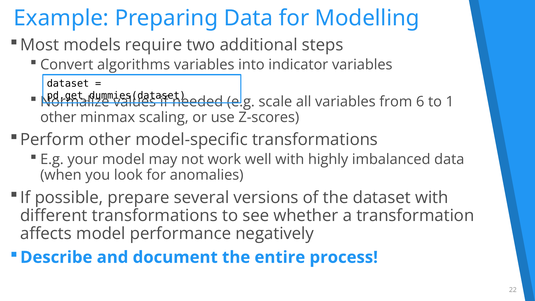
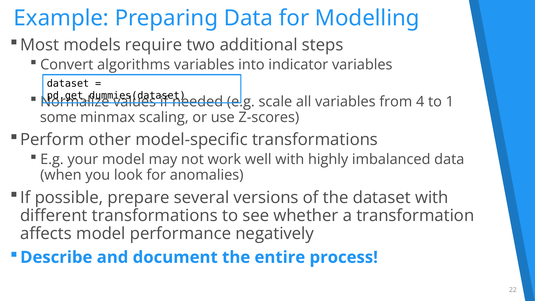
6: 6 -> 4 (420, 102)
other: other -> some (58, 117)
